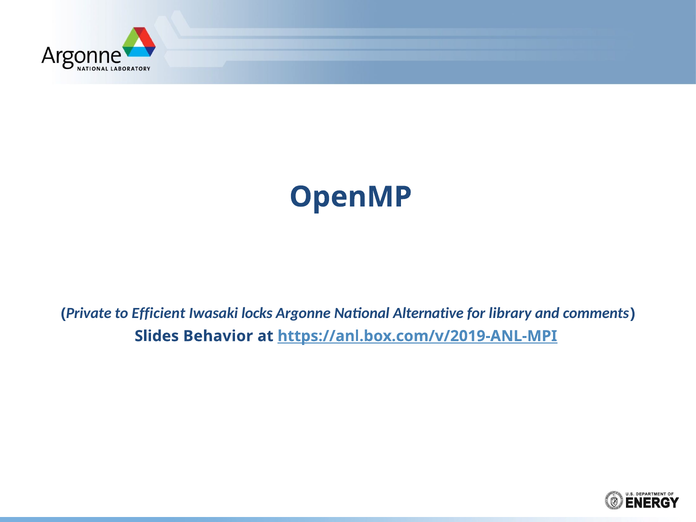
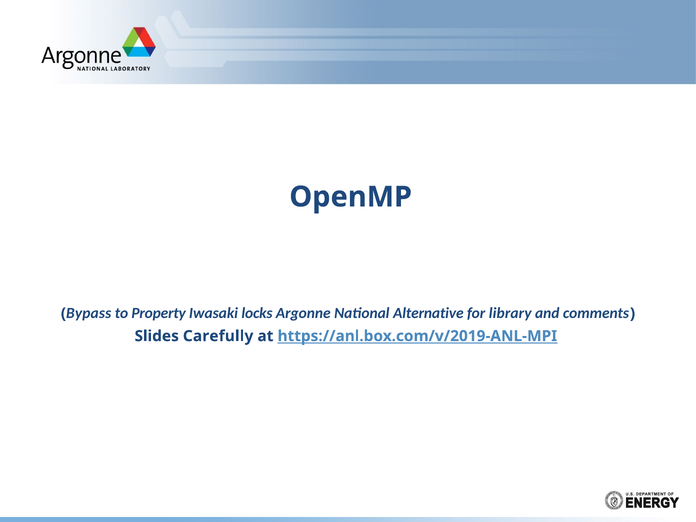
Private: Private -> Bypass (89, 313)
Efficient: Efficient -> Property (159, 313)
Behavior: Behavior -> Carefully (218, 336)
